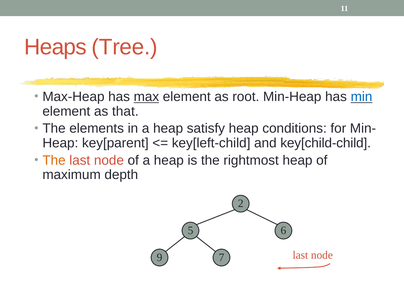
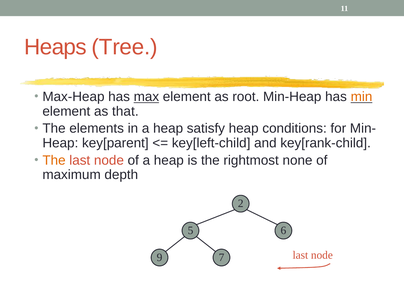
min colour: blue -> orange (362, 97)
key[child-child: key[child-child -> key[rank-child (326, 143)
rightmost heap: heap -> none (297, 160)
